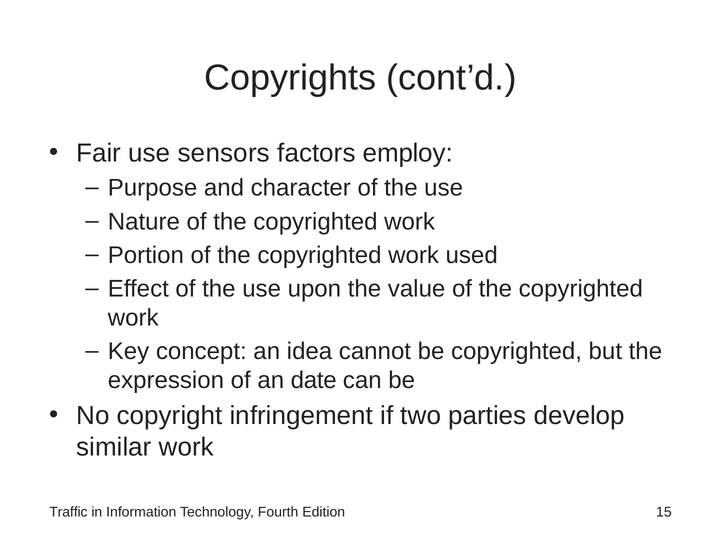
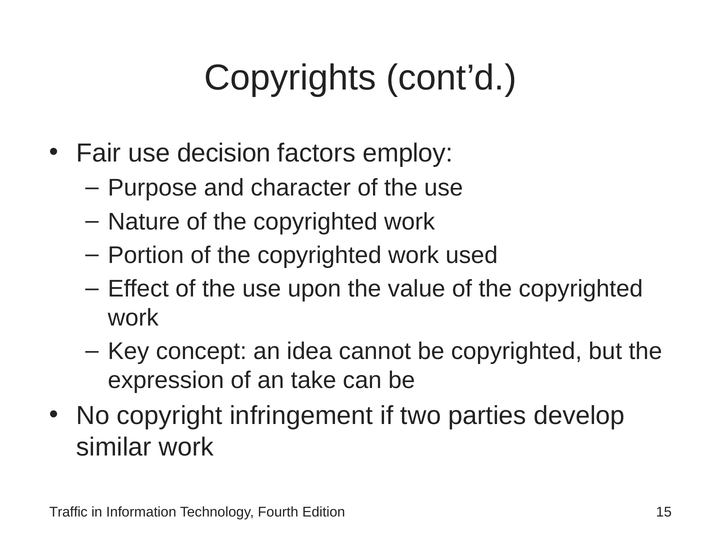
sensors: sensors -> decision (224, 153)
date: date -> take (314, 380)
